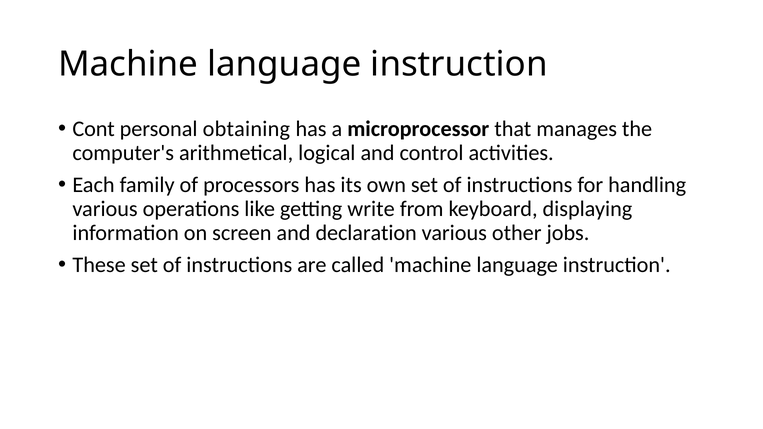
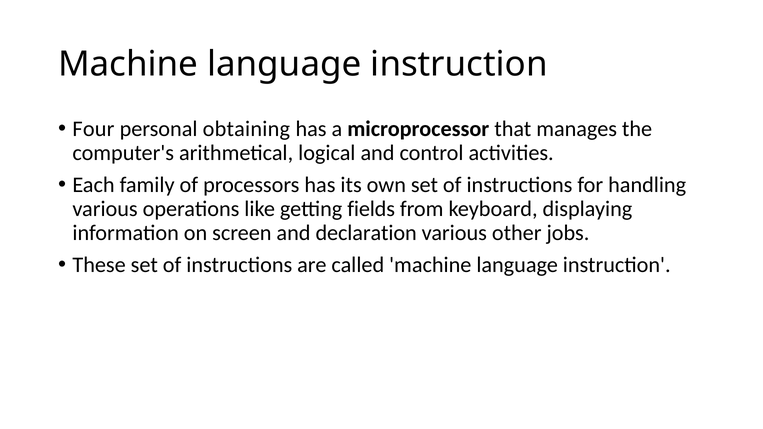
Cont: Cont -> Four (93, 129)
write: write -> fields (371, 209)
